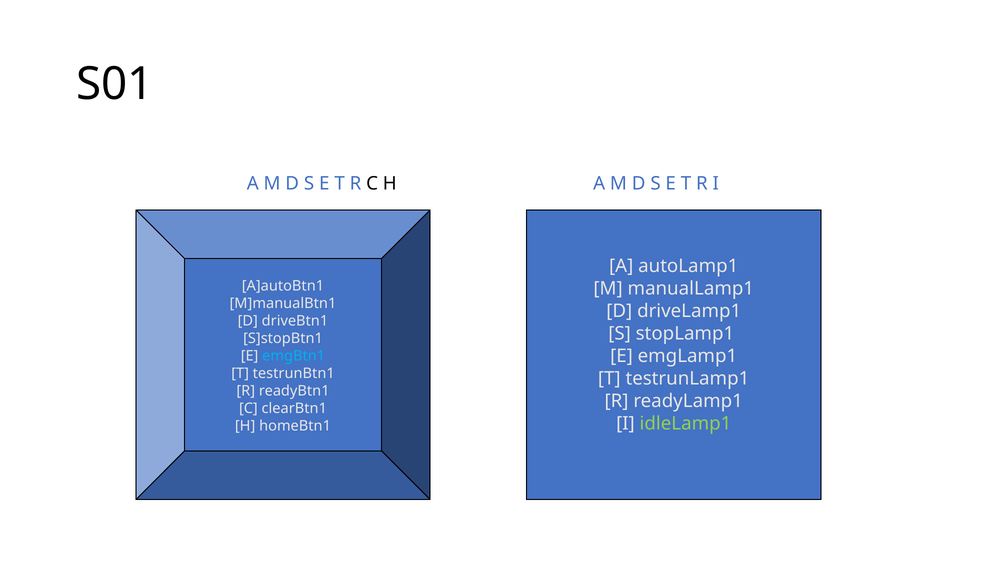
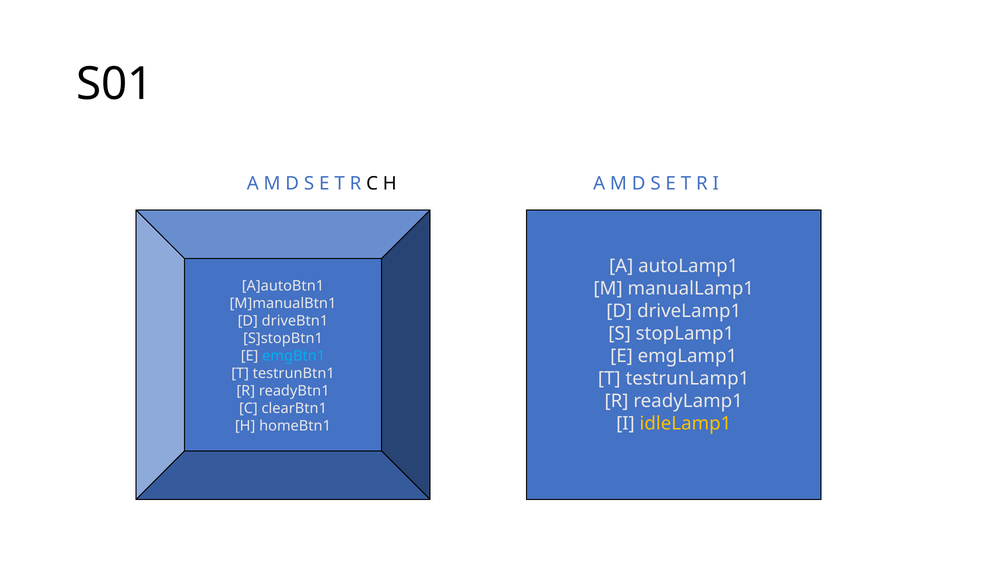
idleLamp1 colour: light green -> yellow (686, 423)
